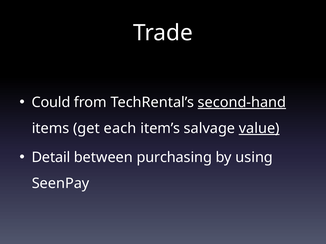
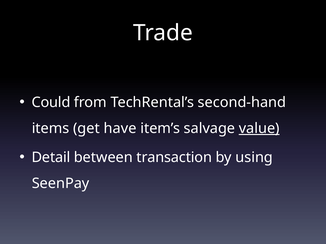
second-hand underline: present -> none (242, 103)
each: each -> have (120, 129)
purchasing: purchasing -> transaction (174, 158)
